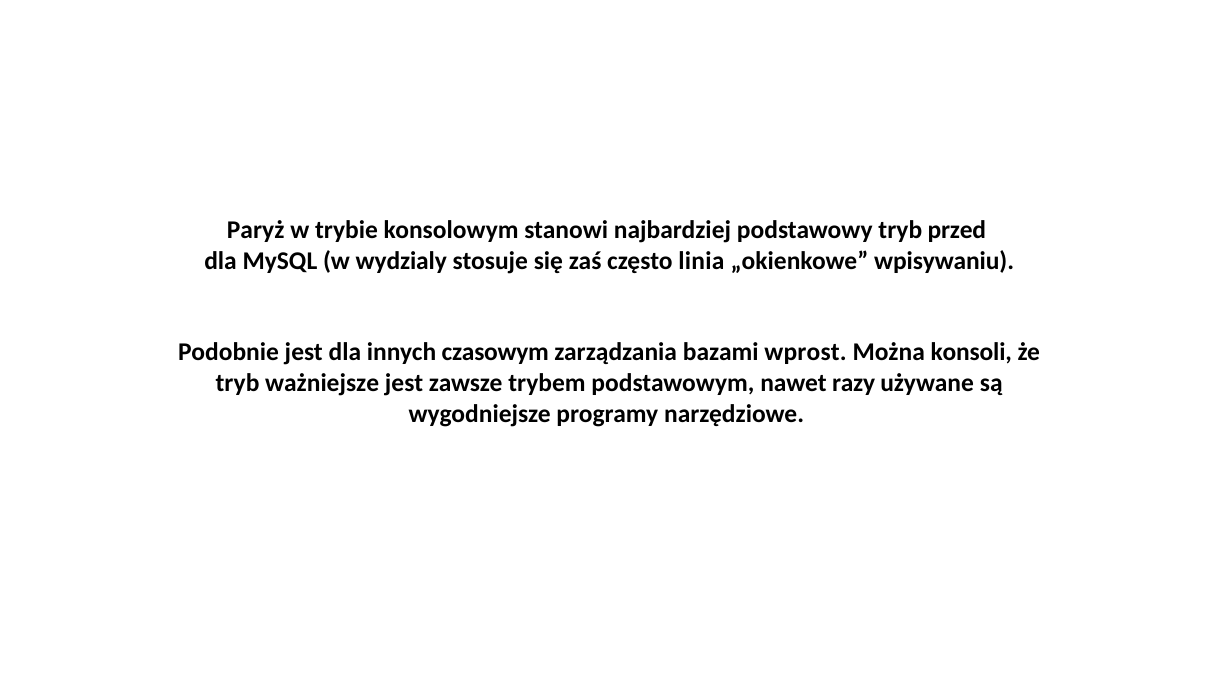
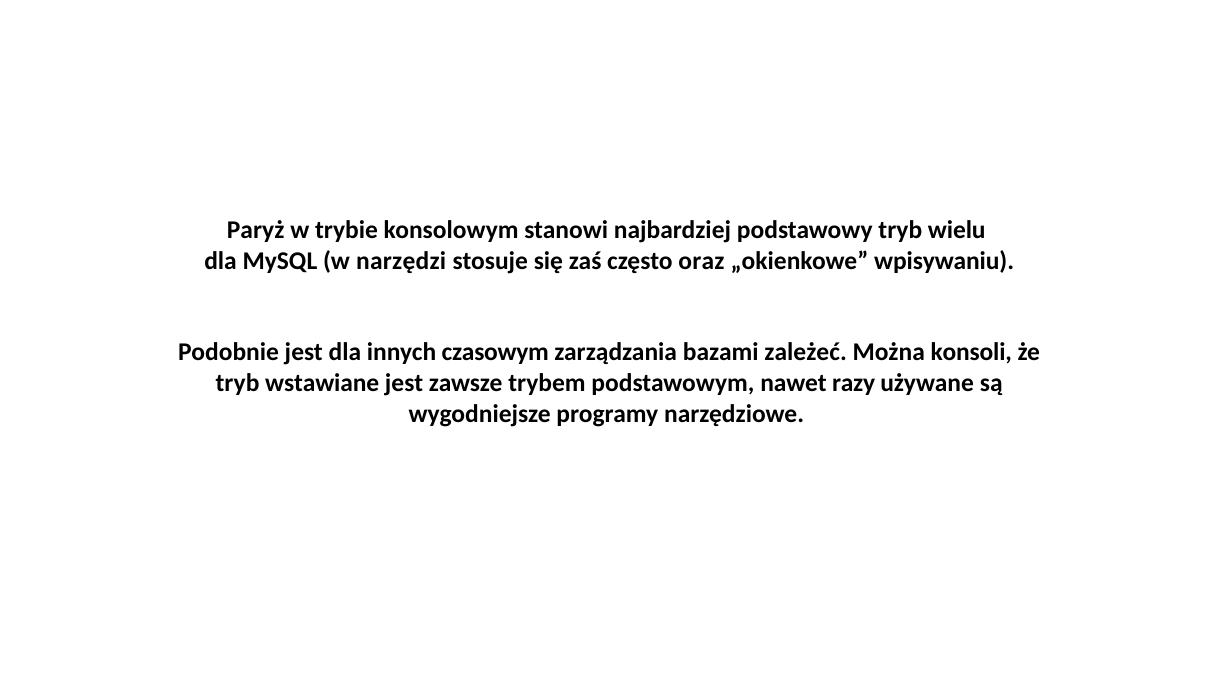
przed: przed -> wielu (957, 230)
wydzialy: wydzialy -> narzędzi (401, 261)
linia: linia -> oraz (701, 261)
wprost: wprost -> zależeć (806, 353)
ważniejsze: ważniejsze -> wstawiane (322, 383)
